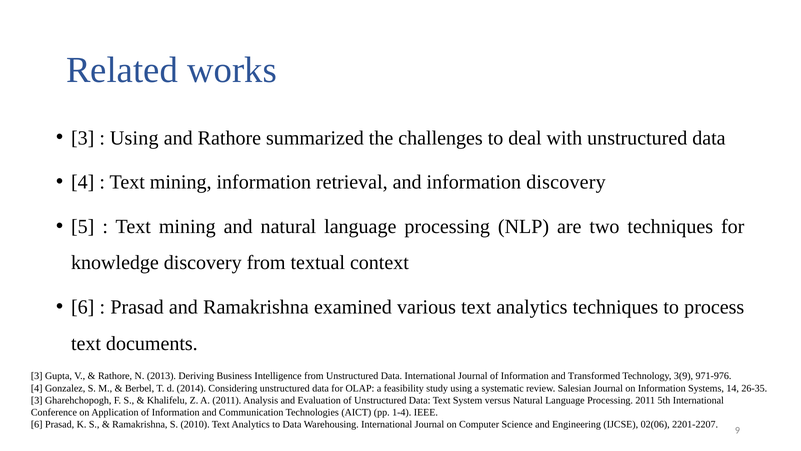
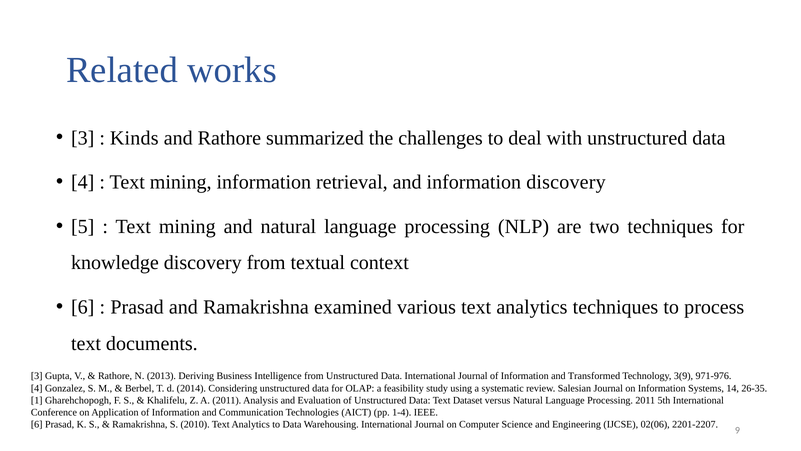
Using: Using -> Kinds (134, 138)
3: 3 -> 1 (37, 400)
System: System -> Dataset (468, 400)
